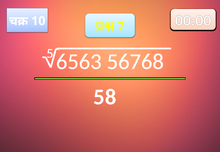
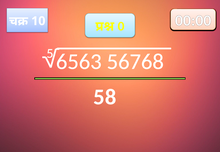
7: 7 -> 0 (121, 26)
